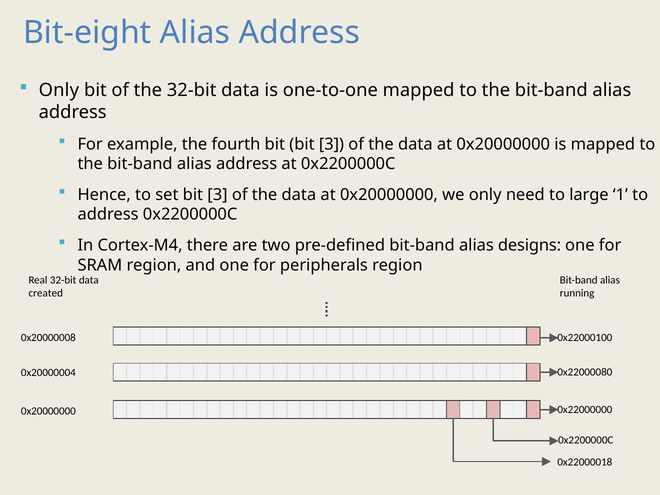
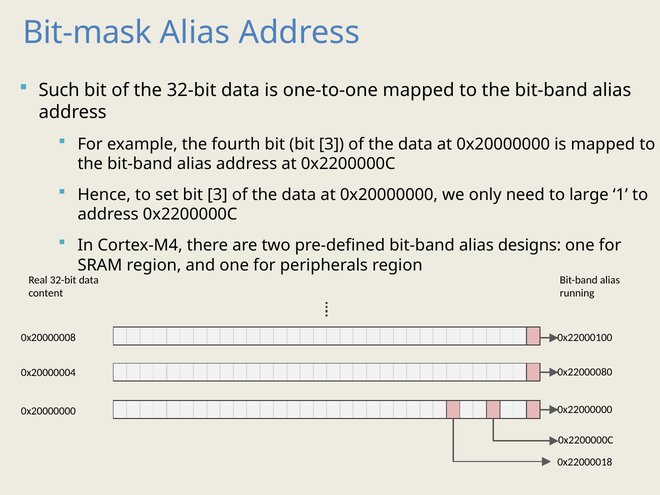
Bit-eight: Bit-eight -> Bit-mask (87, 32)
Only: Only -> Such (59, 90)
created: created -> content (46, 293)
